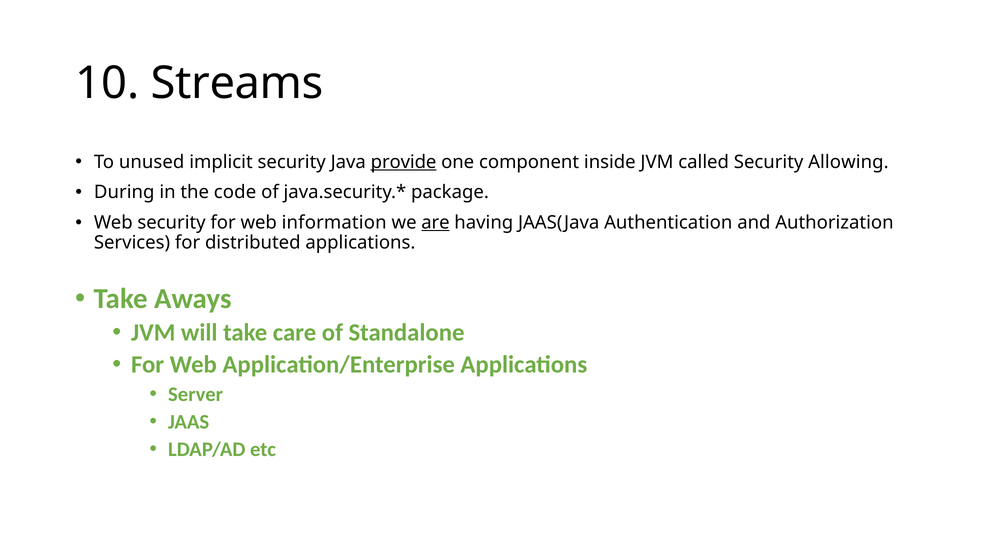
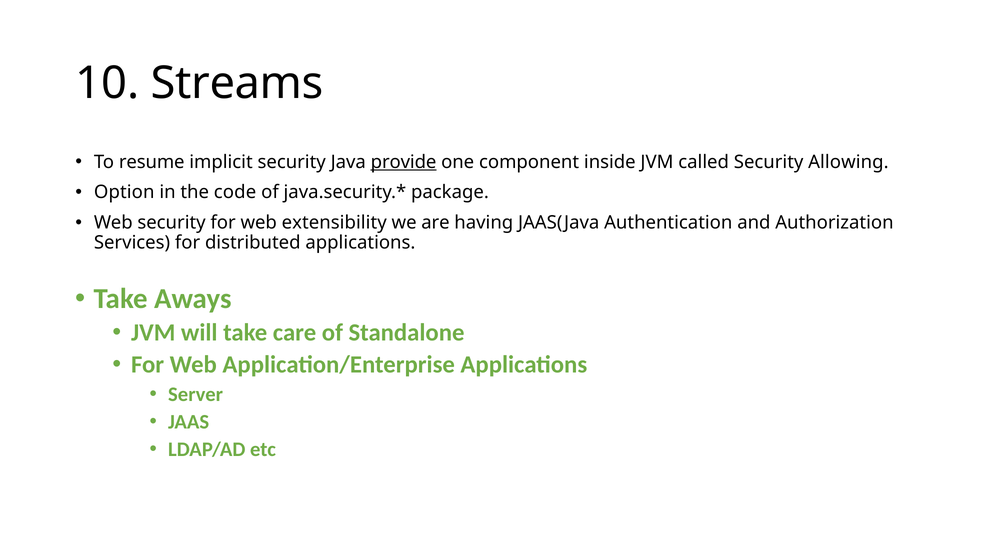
unused: unused -> resume (152, 162)
During: During -> Option (124, 192)
information: information -> extensibility (334, 222)
are underline: present -> none (435, 222)
